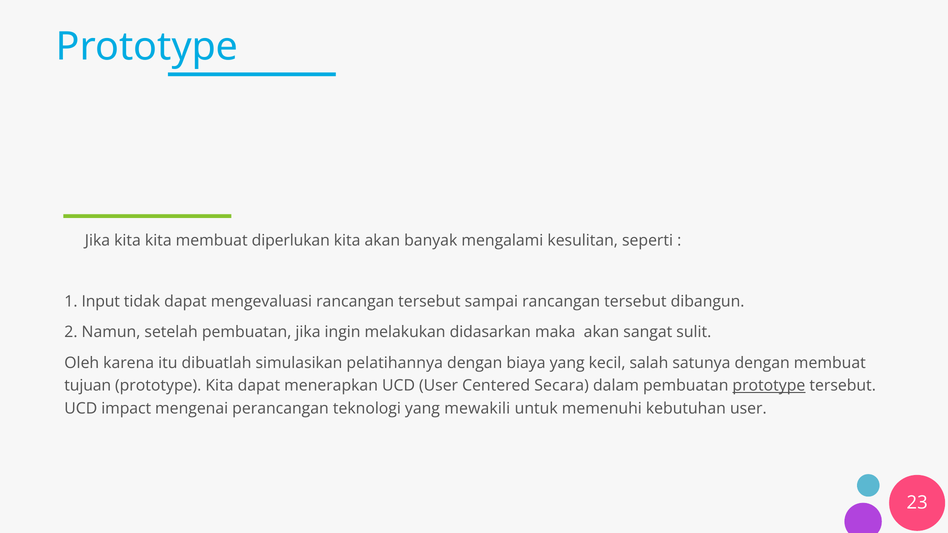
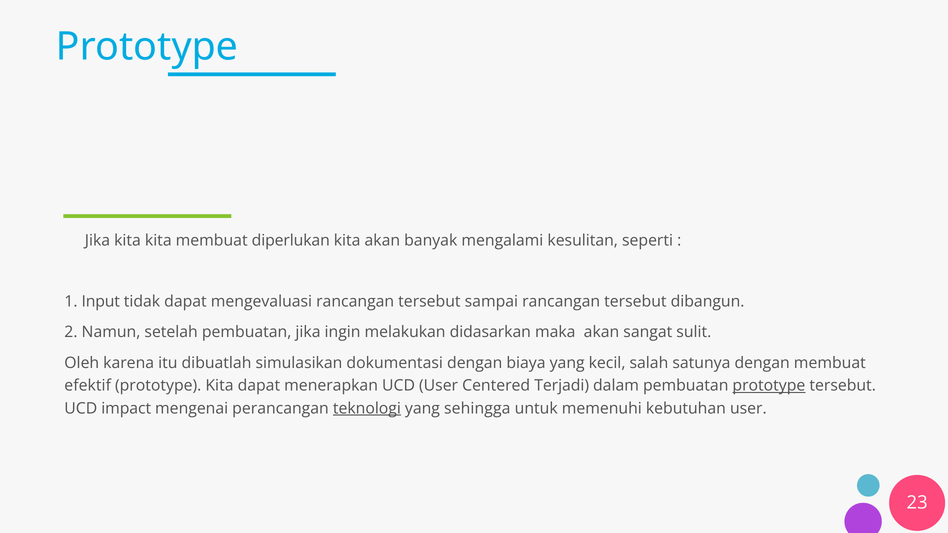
pelatihannya: pelatihannya -> dokumentasi (395, 363)
tujuan: tujuan -> efektif (88, 386)
Secara: Secara -> Terjadi (562, 386)
teknologi underline: none -> present (367, 409)
mewakili: mewakili -> sehingga (477, 409)
